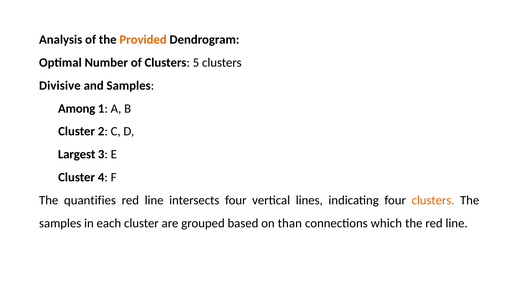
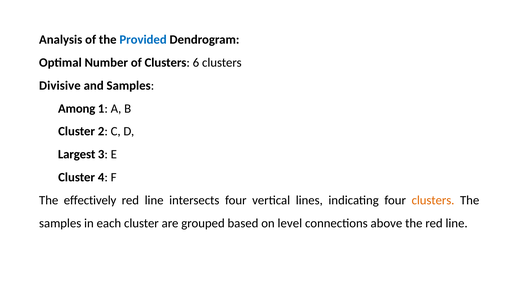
Provided colour: orange -> blue (143, 40)
5: 5 -> 6 (196, 63)
quantifies: quantifies -> effectively (90, 200)
than: than -> level (290, 223)
which: which -> above (386, 223)
